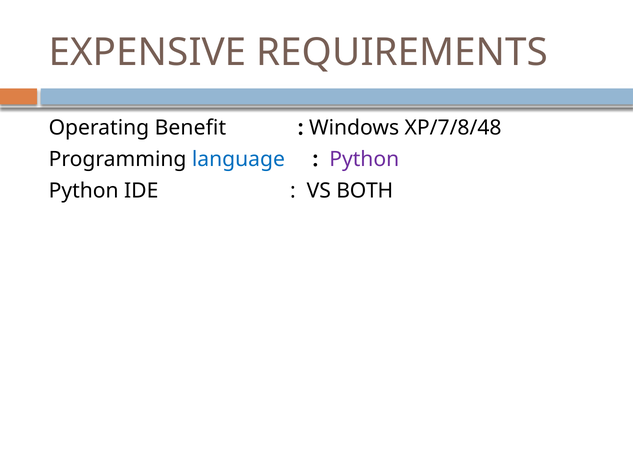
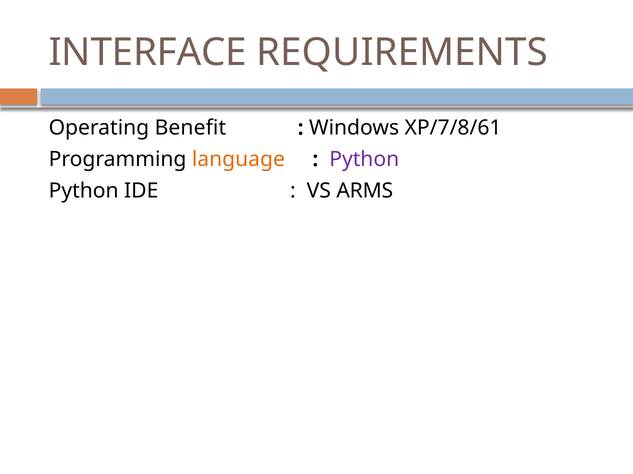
EXPENSIVE: EXPENSIVE -> INTERFACE (148, 53)
XP/7/8/48: XP/7/8/48 -> XP/7/8/61 (453, 128)
language colour: blue -> orange (238, 160)
BOTH: BOTH -> ARMS (365, 191)
